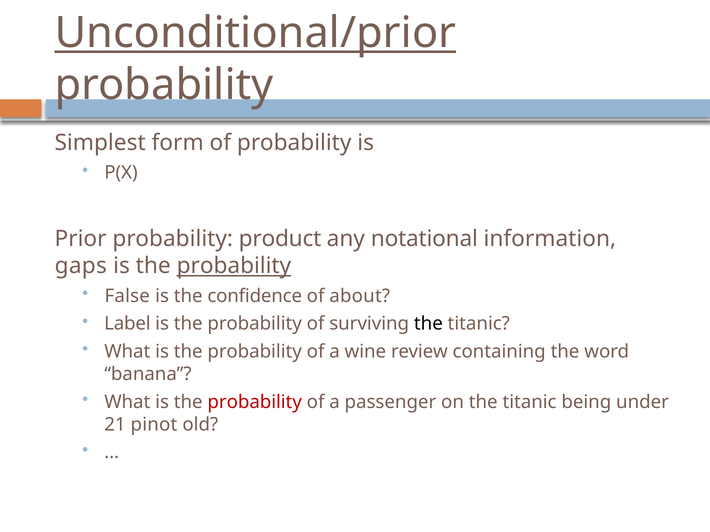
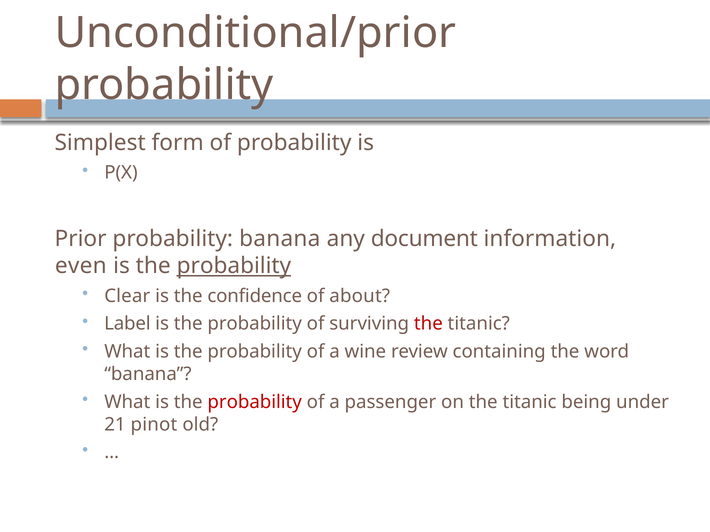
Unconditional/prior underline: present -> none (255, 33)
probability product: product -> banana (280, 239)
notational: notational -> document (424, 239)
gaps: gaps -> even (81, 266)
False: False -> Clear (127, 296)
the colour: black -> red (428, 324)
